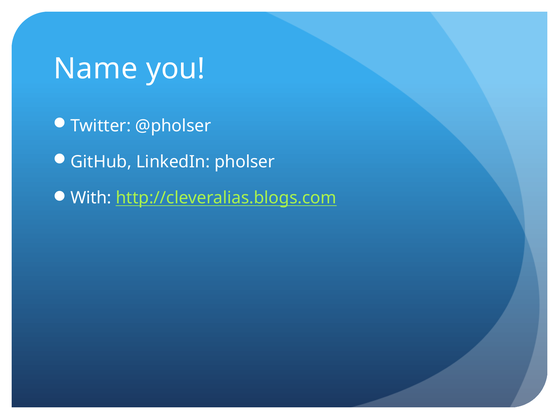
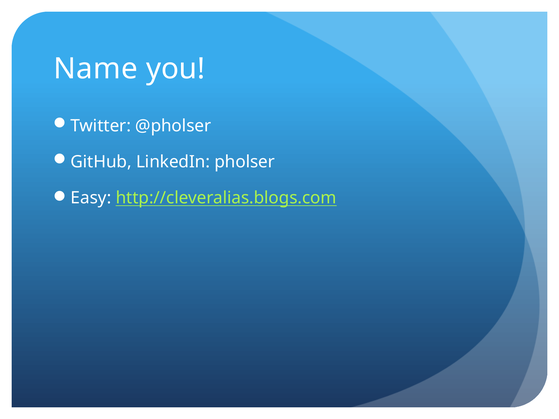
With: With -> Easy (91, 198)
